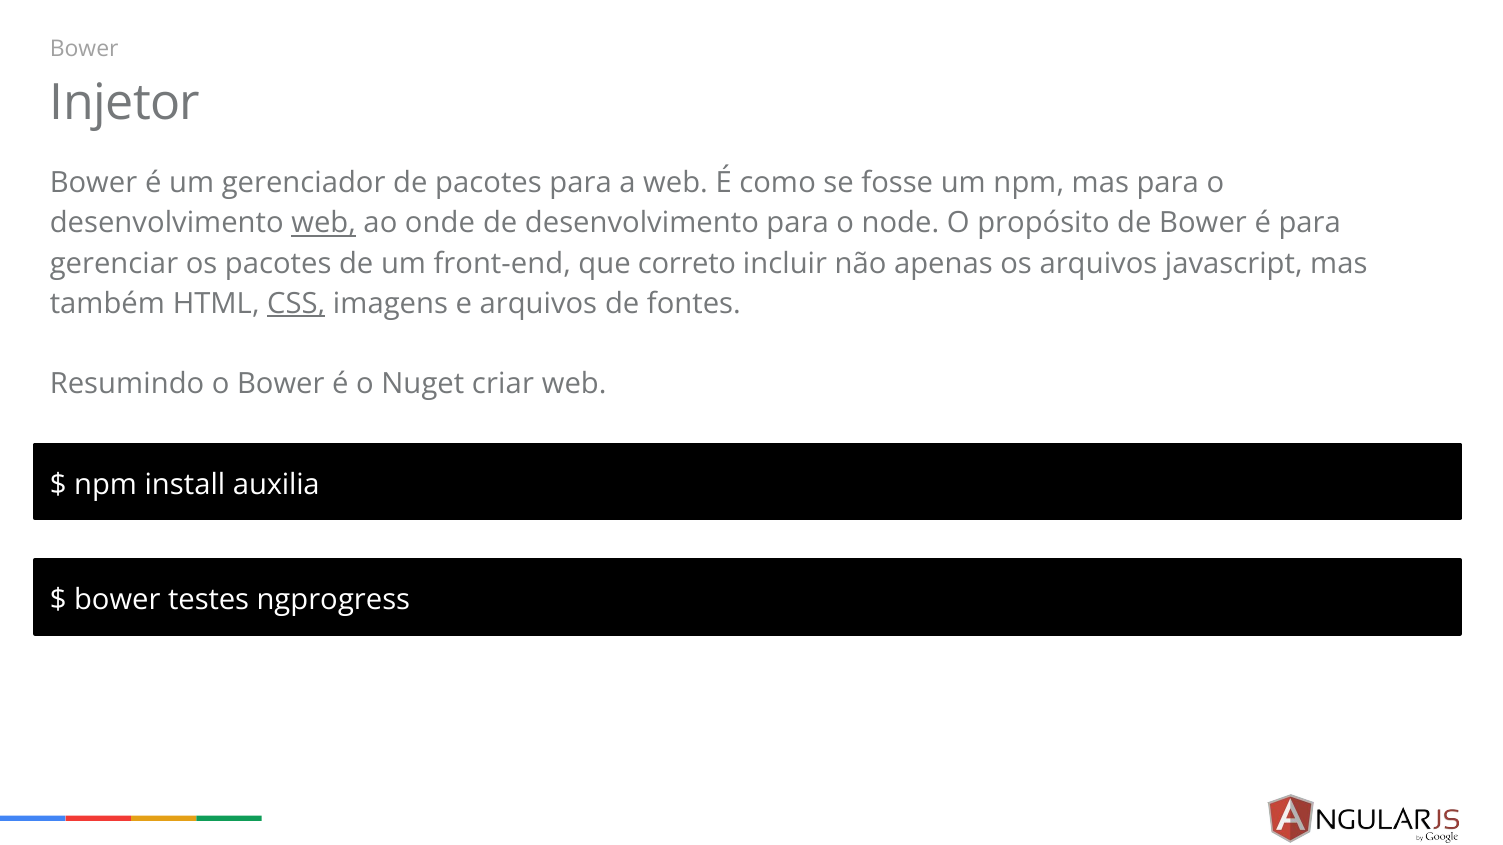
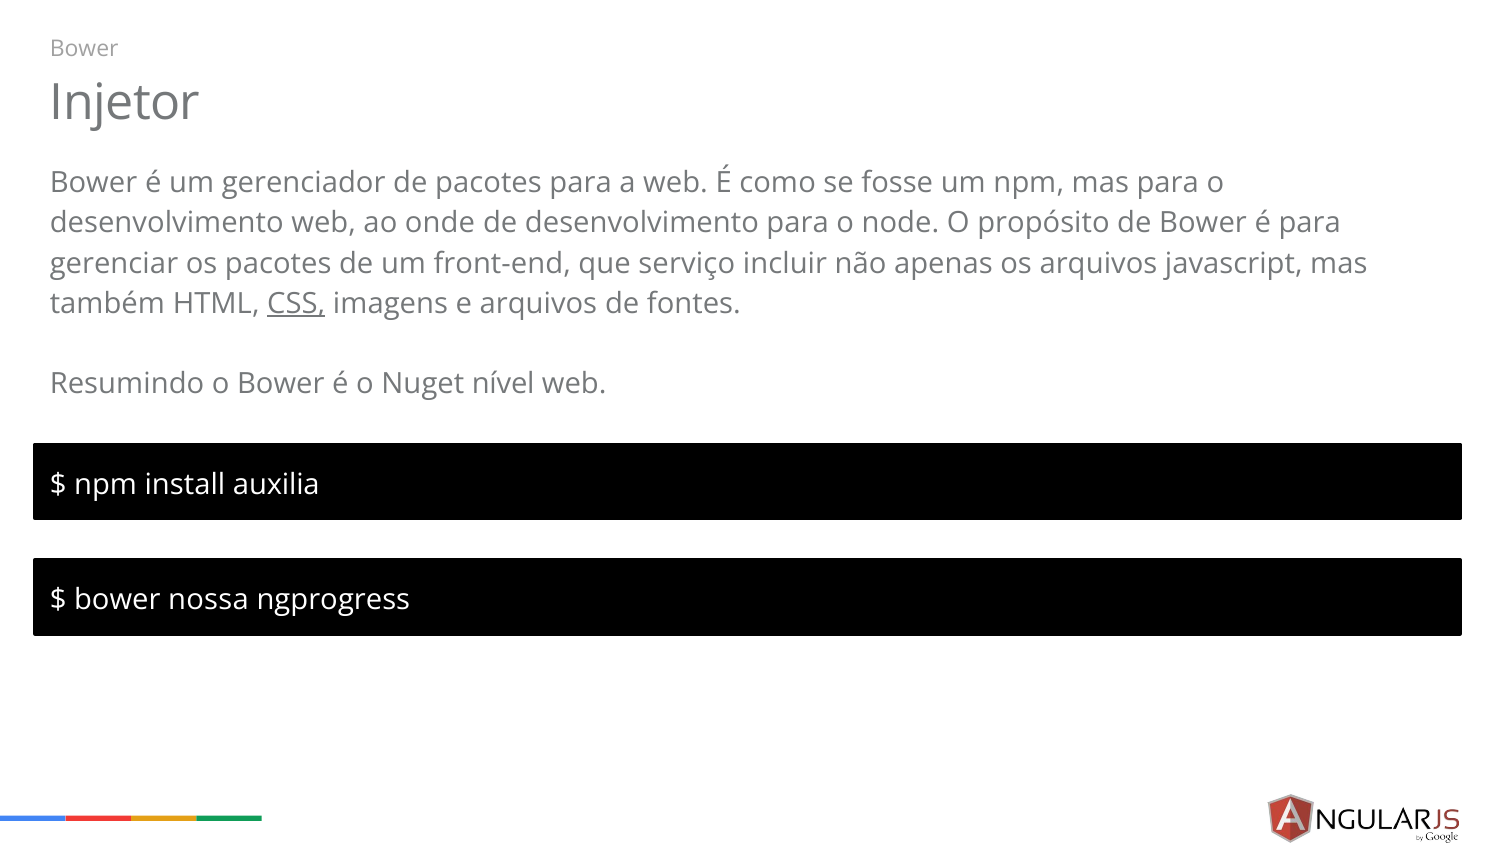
web underline: present -> none (324, 223)
correto: correto -> serviço (687, 264)
criar: criar -> nível (503, 385)
testes: testes -> nossa (208, 600)
